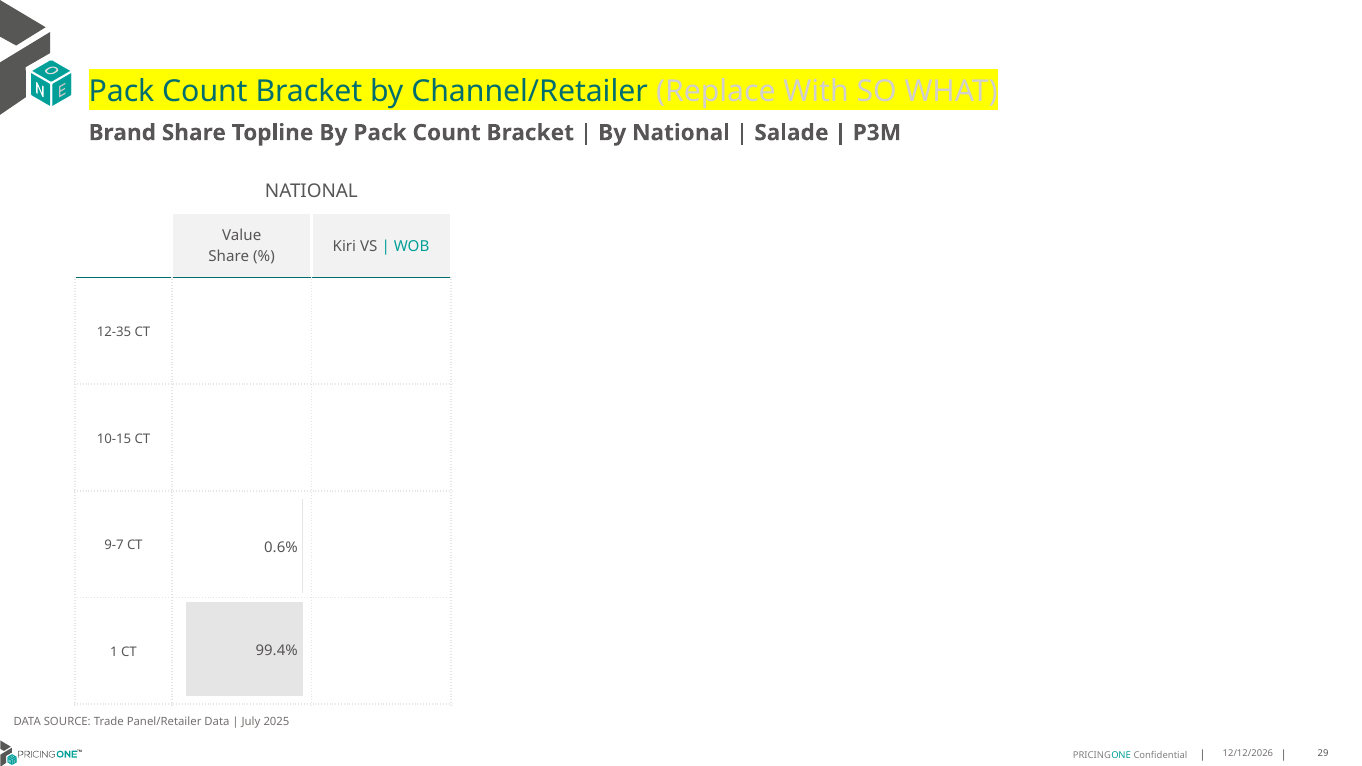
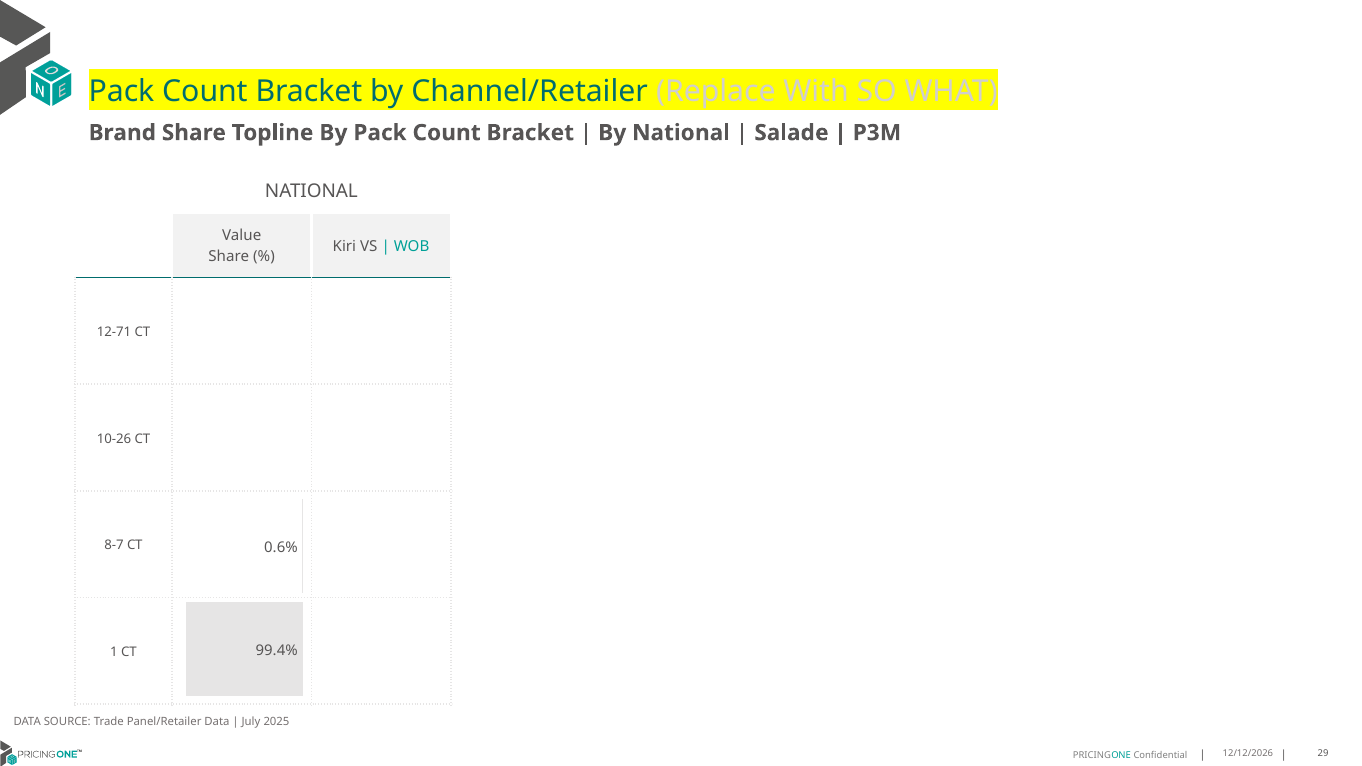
12-35: 12-35 -> 12-71 (114, 332)
10-15: 10-15 -> 10-26 (114, 439)
9-7: 9-7 -> 8-7 (114, 546)
